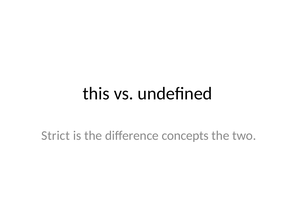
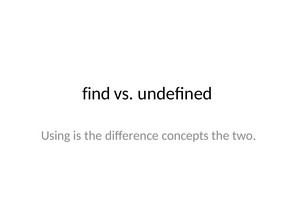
this: this -> find (96, 94)
Strict: Strict -> Using (56, 136)
